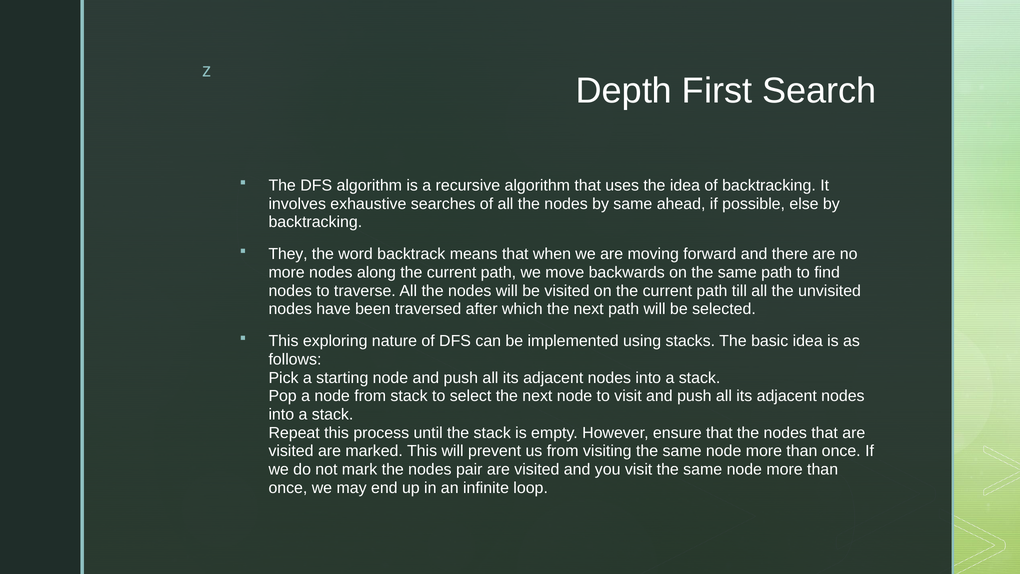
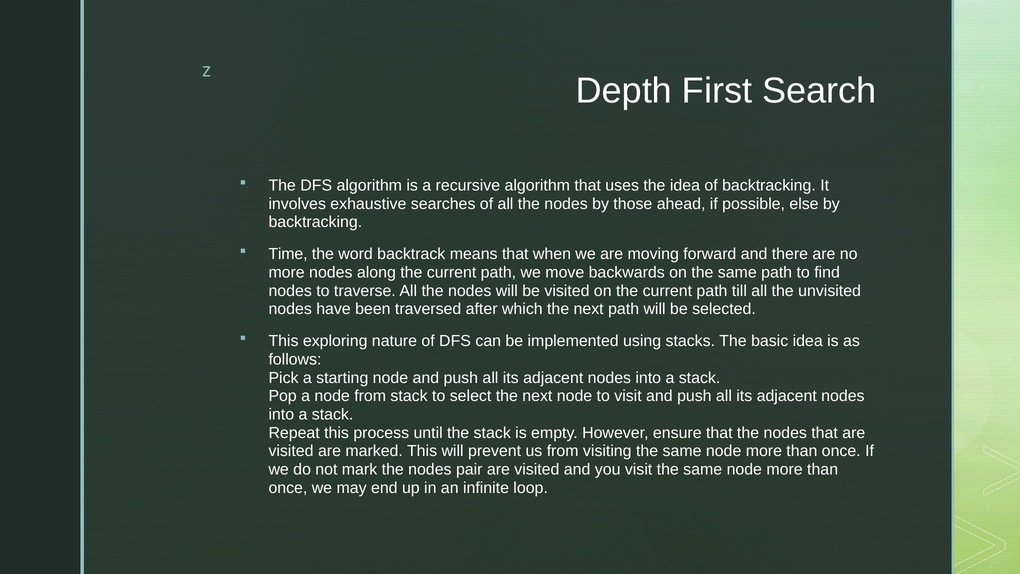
by same: same -> those (633, 204)
They: They -> Time (288, 254)
